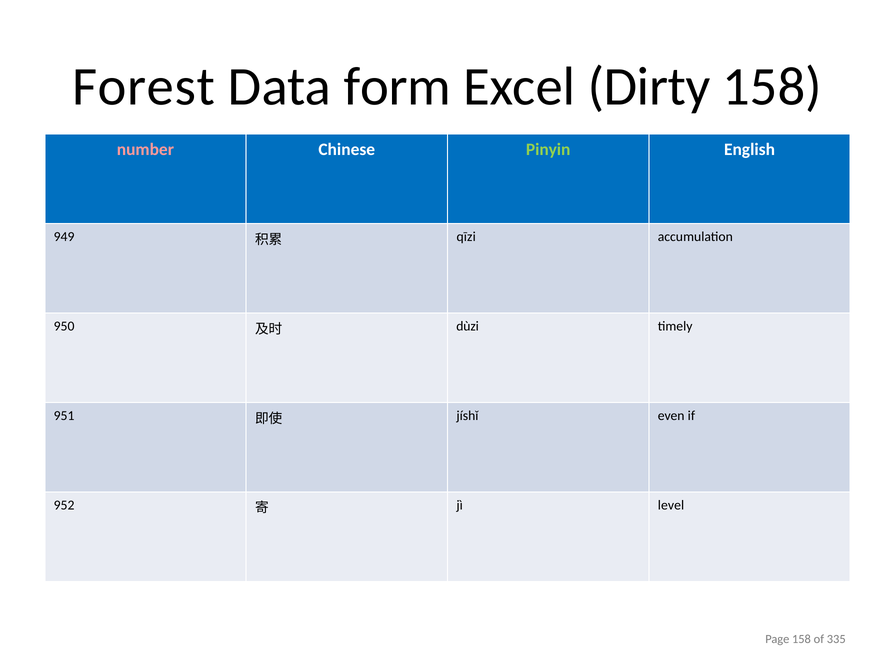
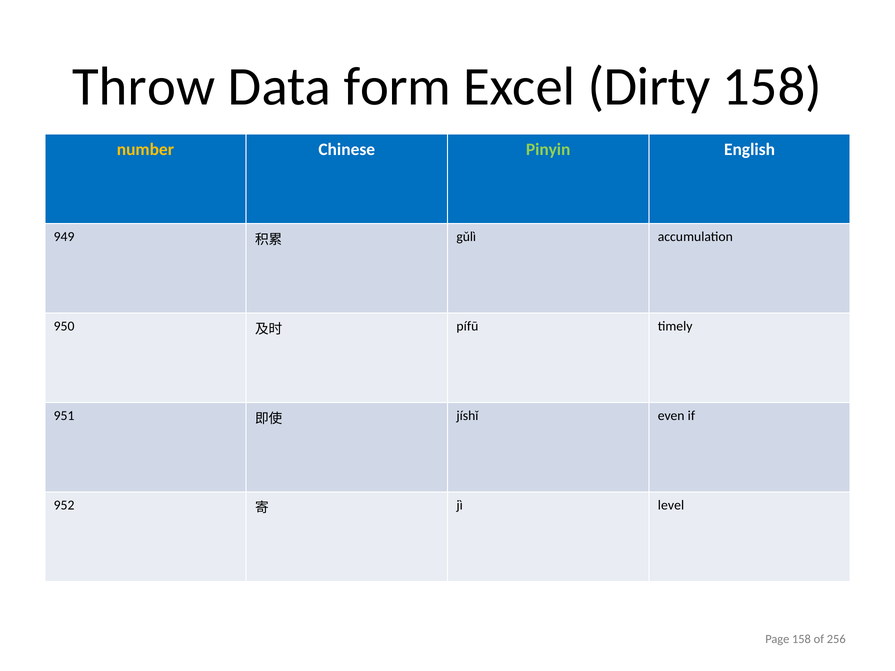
Forest: Forest -> Throw (144, 87)
number colour: pink -> yellow (145, 150)
qīzi: qīzi -> gǔlì (466, 237)
dùzi: dùzi -> pífū (467, 326)
335: 335 -> 256 (836, 639)
